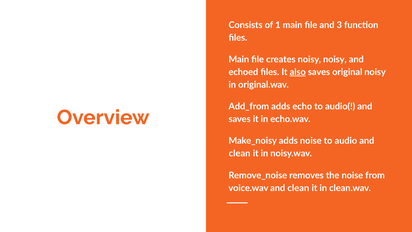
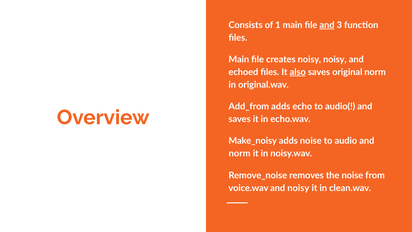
and underline: none -> present (327, 25)
original noisy: noisy -> norm (375, 72)
clean: clean -> norm (240, 153)
clean: clean -> noisy (298, 188)
